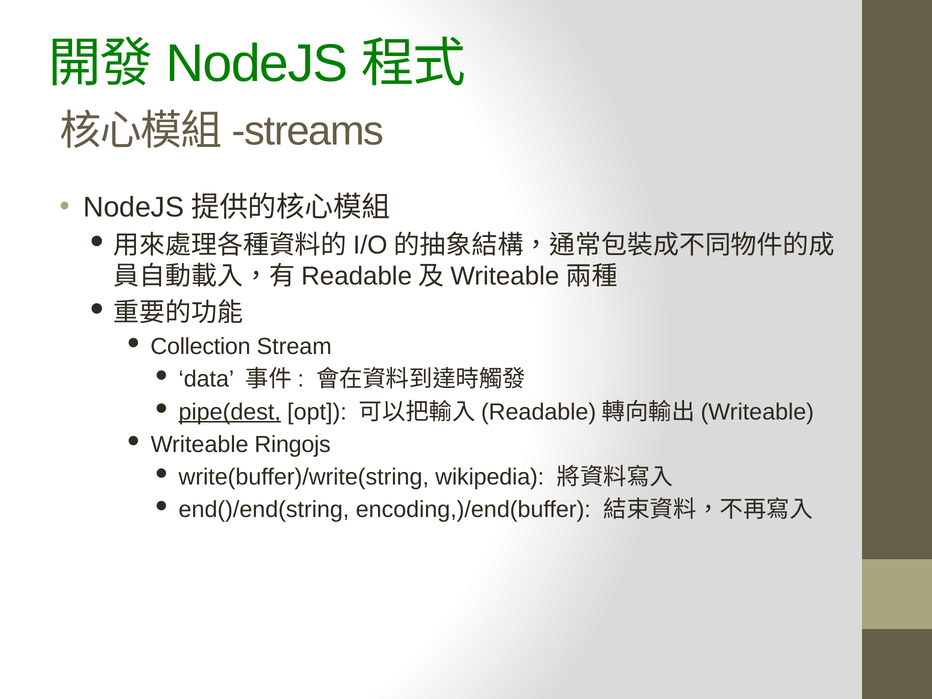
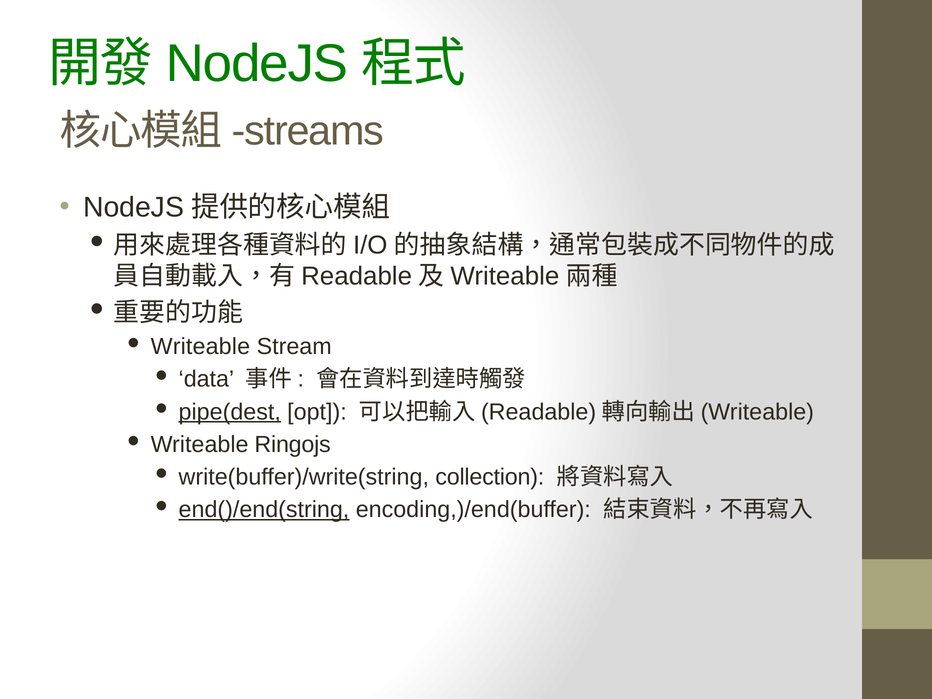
Collection: Collection -> Writeable (200, 347)
wikipedia: wikipedia -> collection (490, 477)
end()/end(string underline: none -> present (264, 510)
